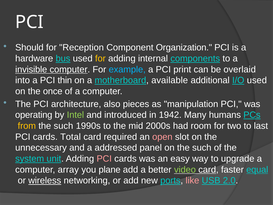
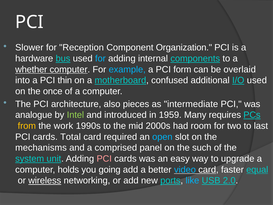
Should: Should -> Slower (29, 47)
for colour: yellow -> light blue (100, 58)
invisible: invisible -> whether (31, 69)
print: print -> form (182, 69)
available: available -> confused (170, 80)
manipulation: manipulation -> intermediate (191, 104)
operating: operating -> analogue (34, 115)
1942: 1942 -> 1959 (170, 115)
humans: humans -> requires (225, 115)
such: such -> work (63, 126)
open colour: pink -> light blue (162, 137)
unnecessary: unnecessary -> mechanisms (41, 148)
addressed: addressed -> comprised (116, 148)
array: array -> holds (68, 169)
plane: plane -> going (110, 169)
video colour: light green -> light blue (185, 169)
like colour: pink -> light blue (192, 180)
